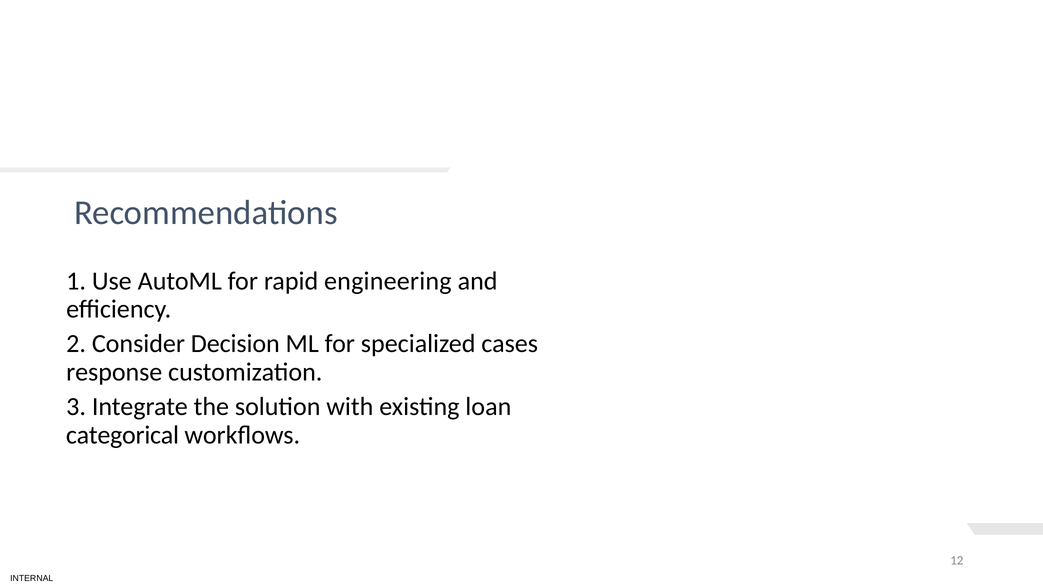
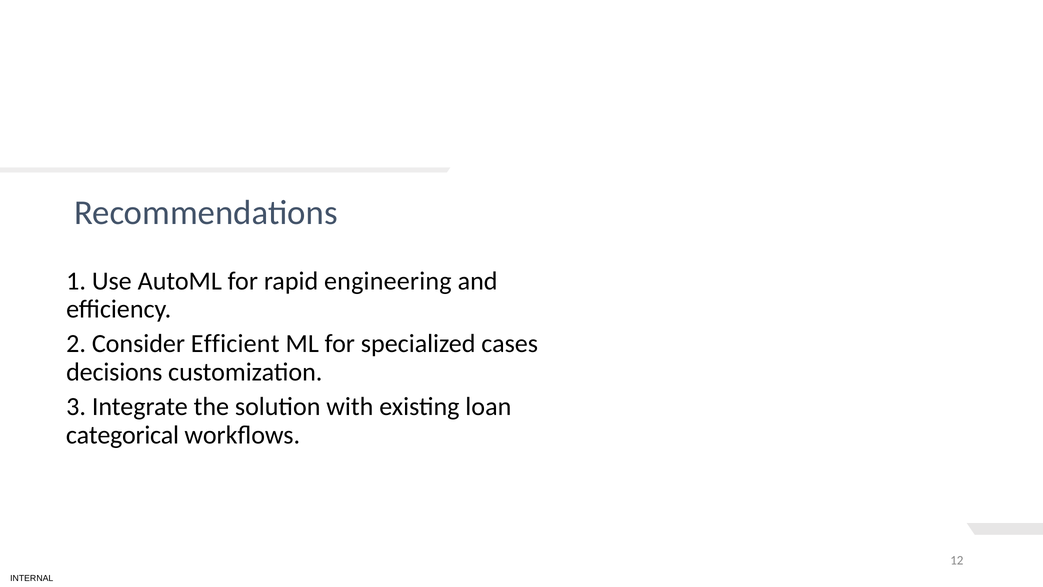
Decision: Decision -> Efficient (235, 344)
response: response -> decisions (114, 372)
